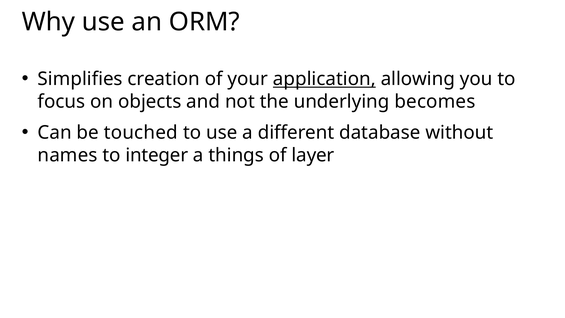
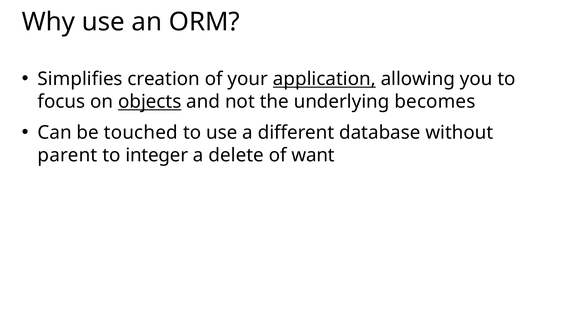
objects underline: none -> present (150, 102)
names: names -> parent (67, 155)
things: things -> delete (236, 155)
layer: layer -> want (313, 155)
